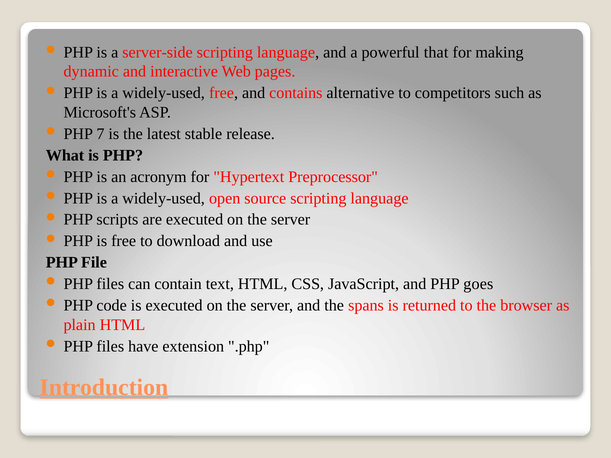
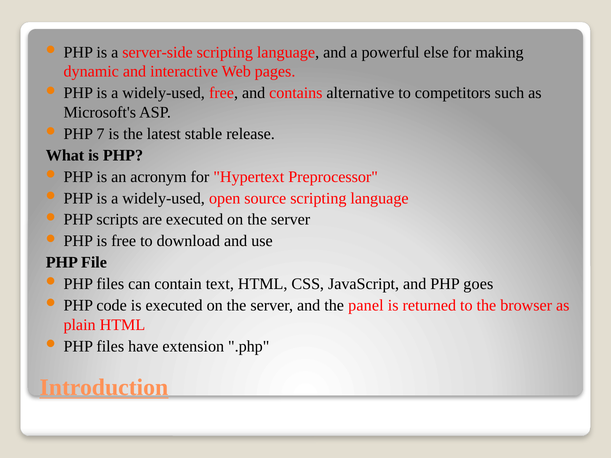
that: that -> else (436, 52)
spans: spans -> panel (366, 306)
